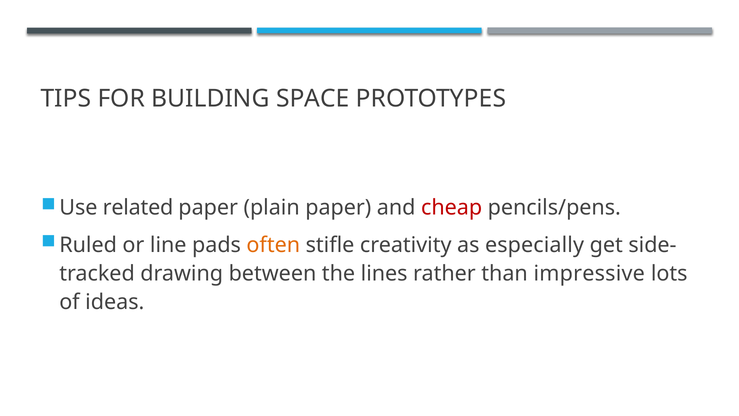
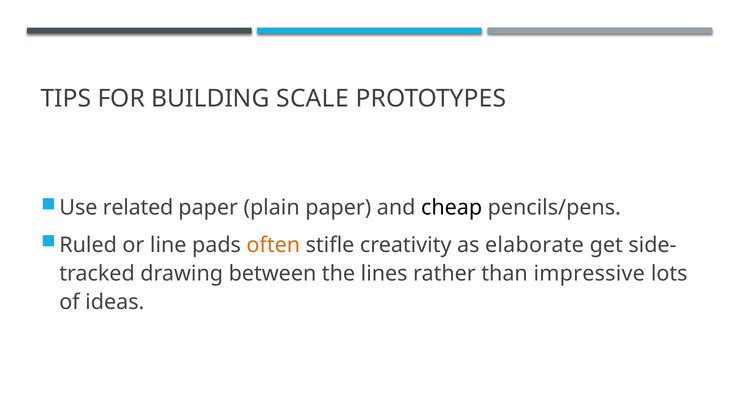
SPACE: SPACE -> SCALE (313, 99)
cheap colour: red -> black (452, 208)
especially: especially -> elaborate (534, 245)
